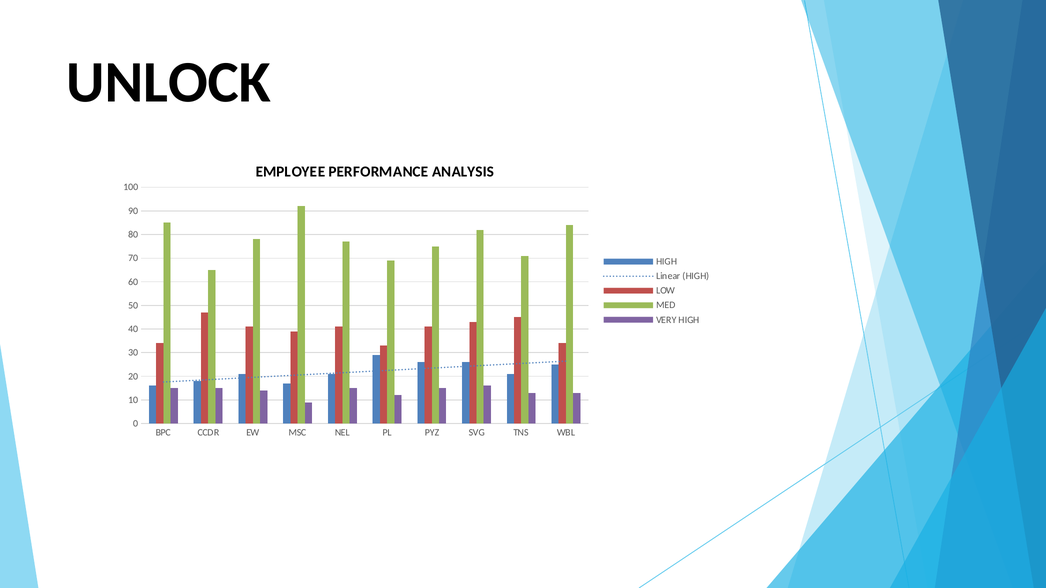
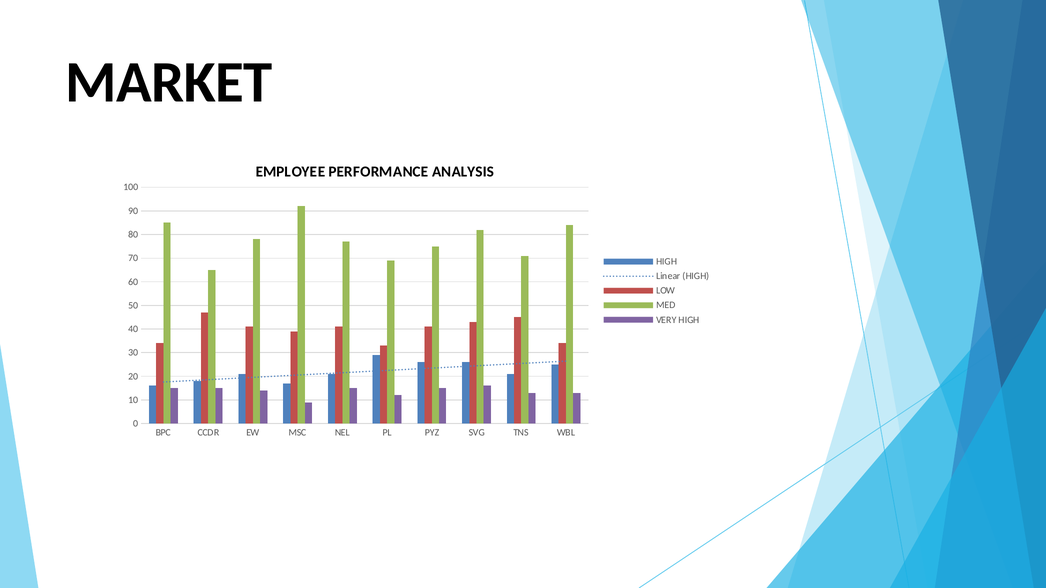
UNLOCK: UNLOCK -> MARKET (169, 82)
